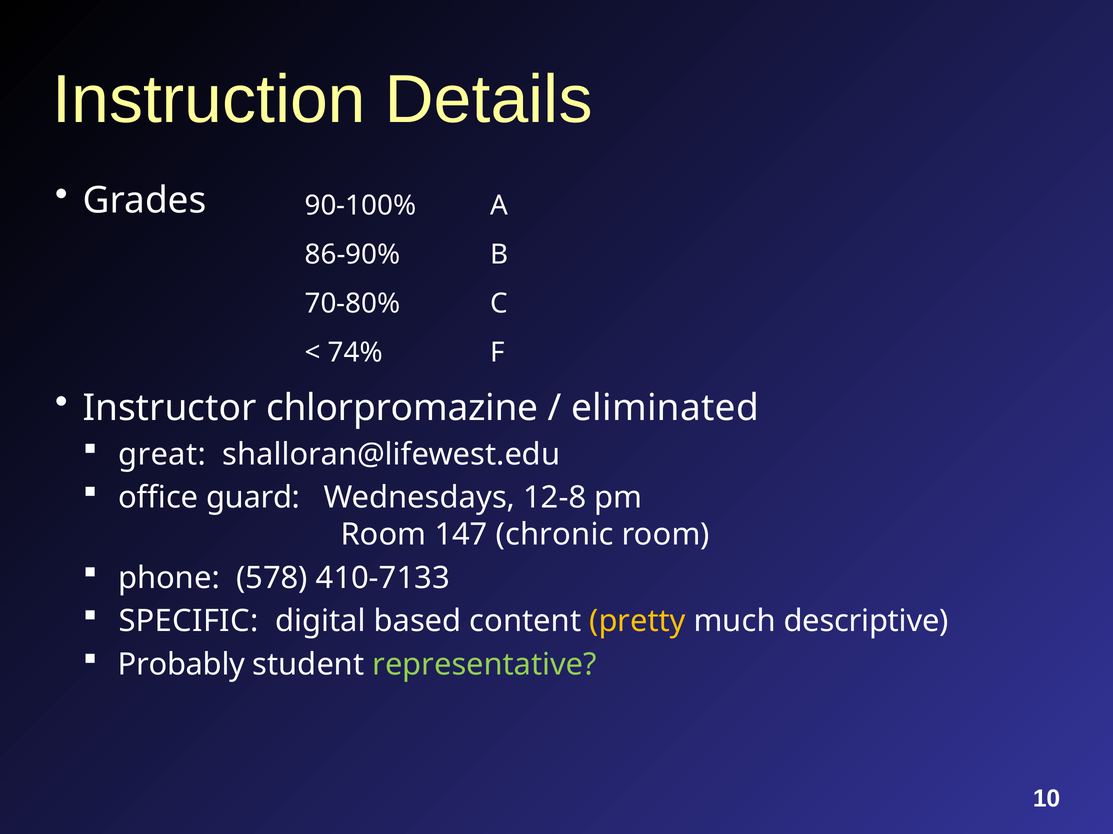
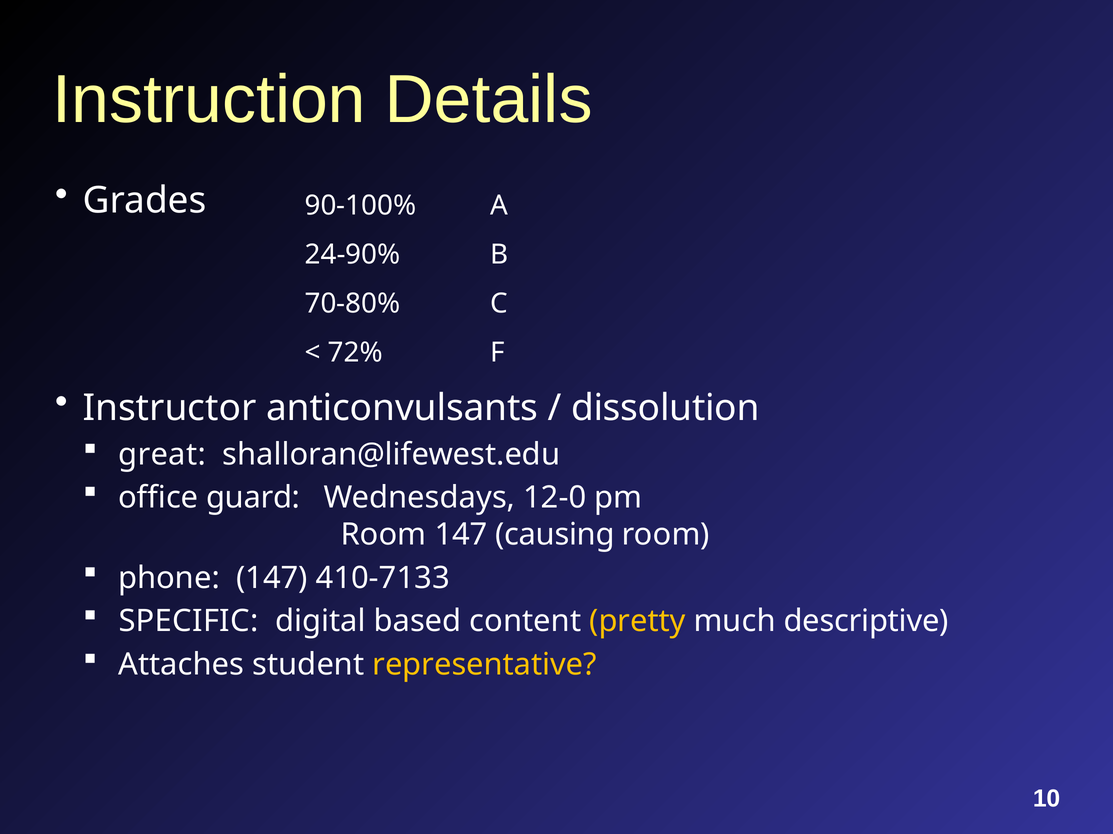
86-90%: 86-90% -> 24-90% (353, 255)
74%: 74% -> 72% (355, 353)
chlorpromazine: chlorpromazine -> anticonvulsants (402, 408)
eliminated: eliminated -> dissolution (665, 408)
12-8: 12-8 -> 12-0 (555, 498)
chronic: chronic -> causing (555, 535)
phone 578: 578 -> 147 (272, 578)
Probably: Probably -> Attaches (181, 665)
representative colour: light green -> yellow (484, 665)
